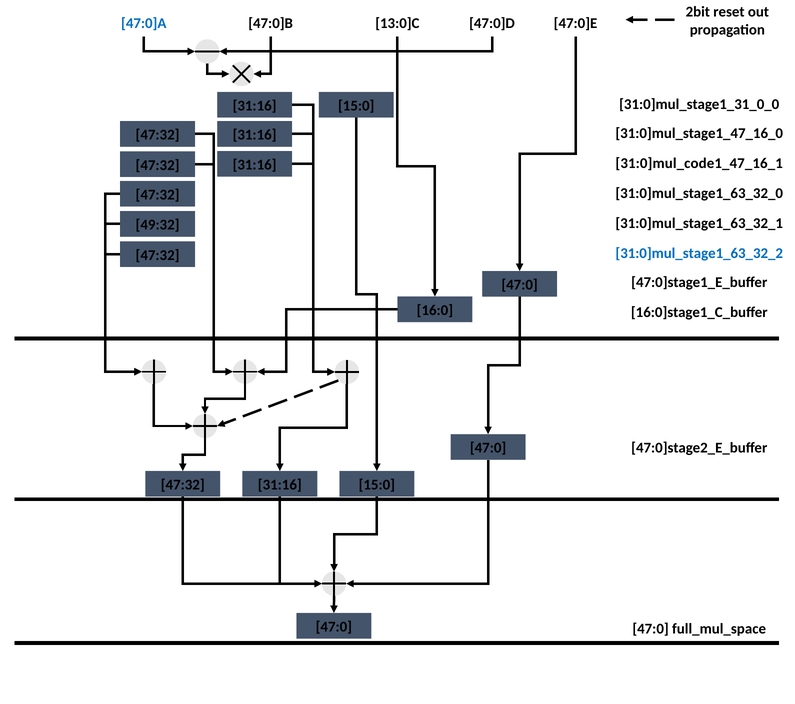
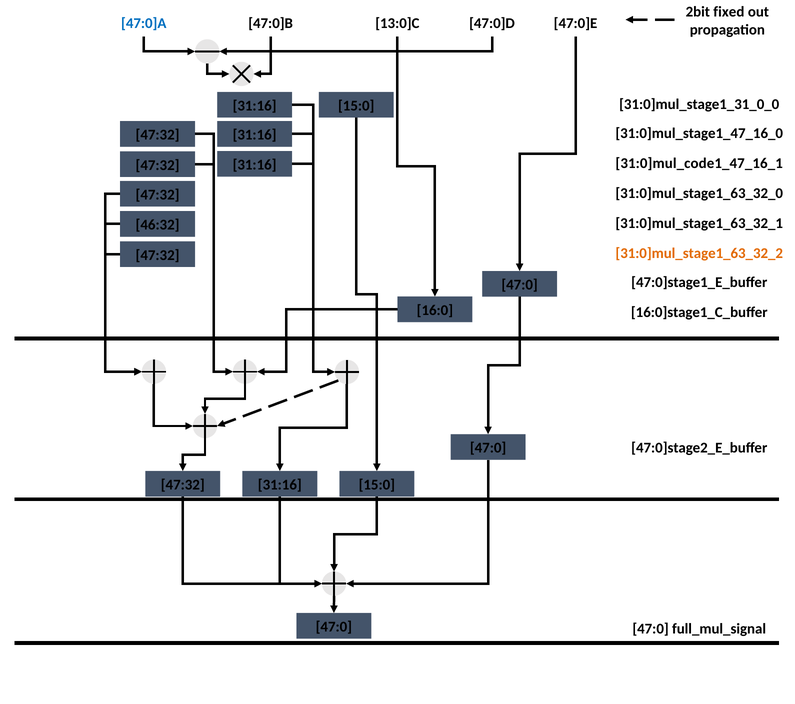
reset: reset -> fixed (729, 12)
49:32: 49:32 -> 46:32 (158, 225)
31:0]mul_stage1_63_32_2 colour: blue -> orange (699, 253)
full_mul_space: full_mul_space -> full_mul_signal (719, 629)
